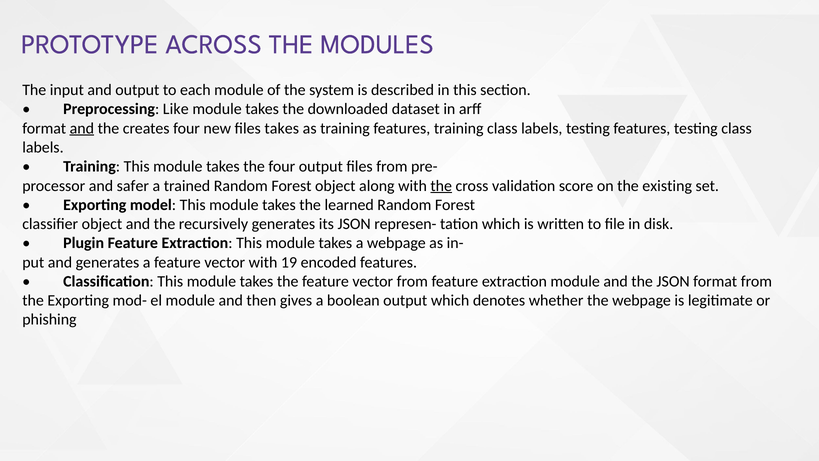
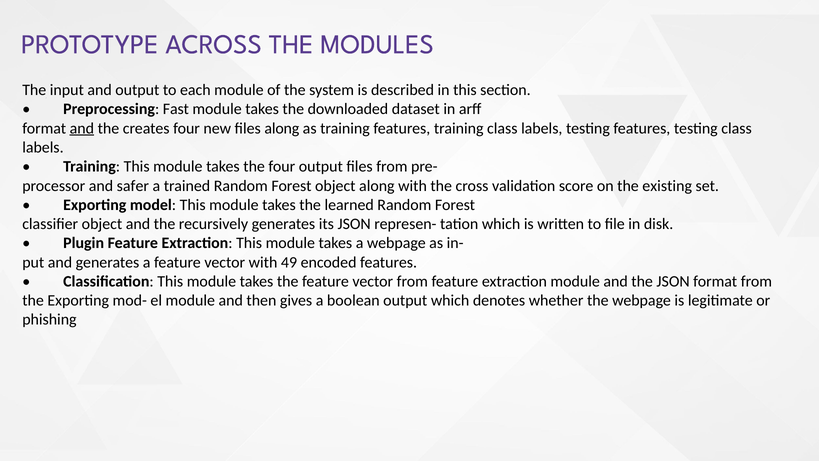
Like: Like -> Fast (176, 109)
files takes: takes -> along (282, 128)
the underline: present -> none (441, 186)
19: 19 -> 49 (289, 262)
